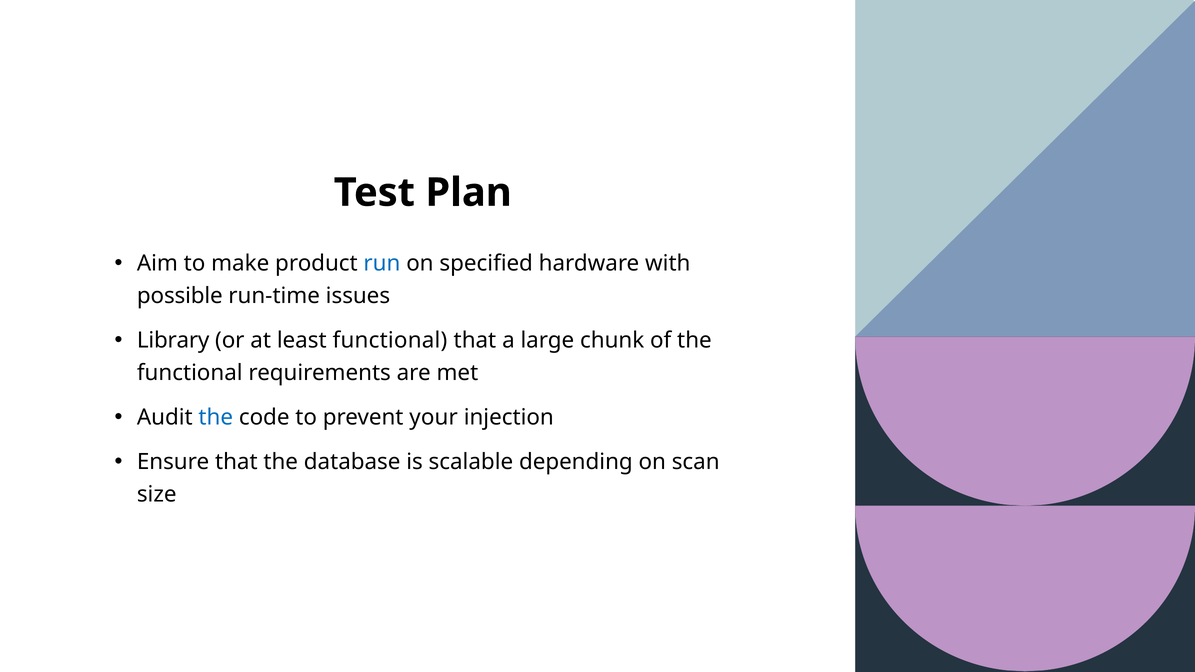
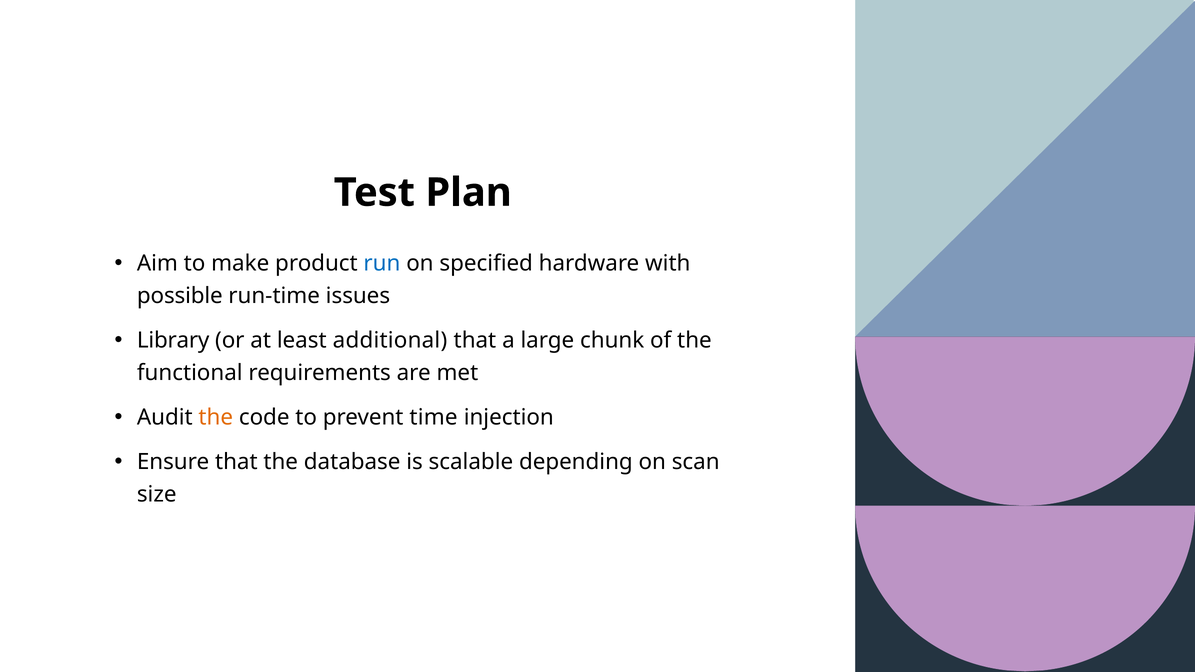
least functional: functional -> additional (390, 340)
the colour: blue -> orange (216, 417)
your: your -> time (434, 417)
